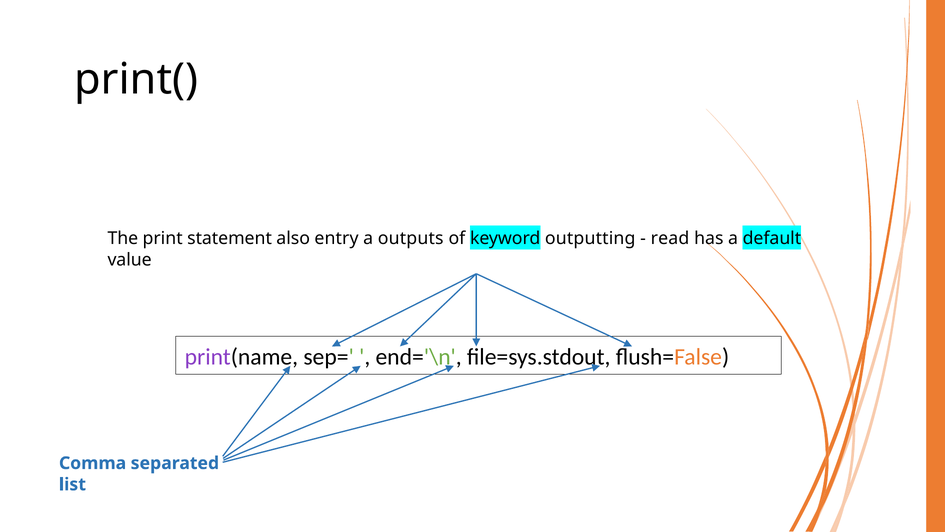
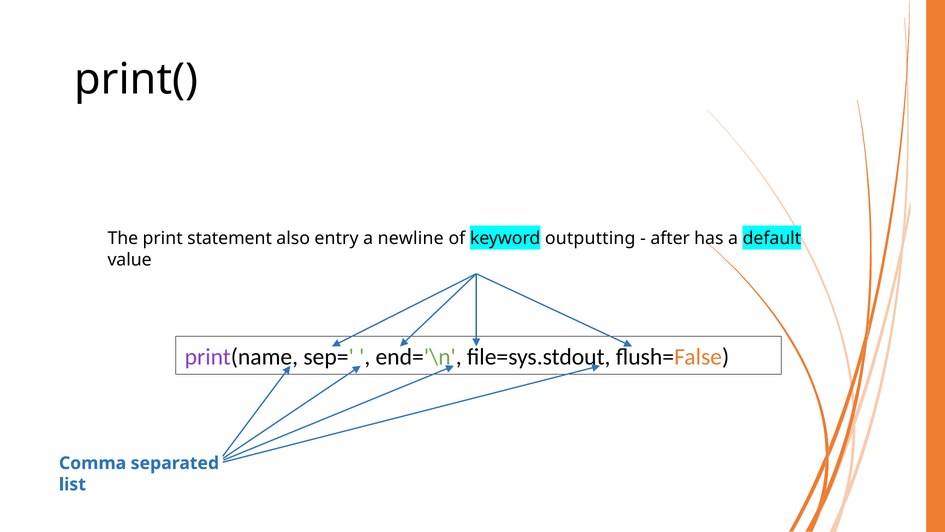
outputs: outputs -> newline (411, 238)
read: read -> after (670, 238)
